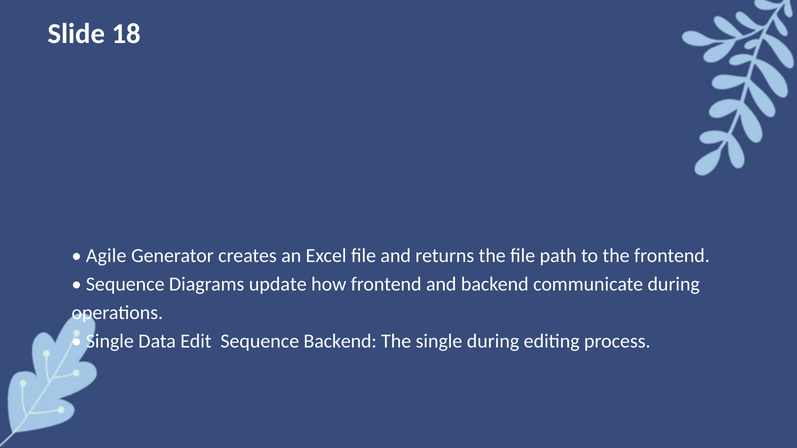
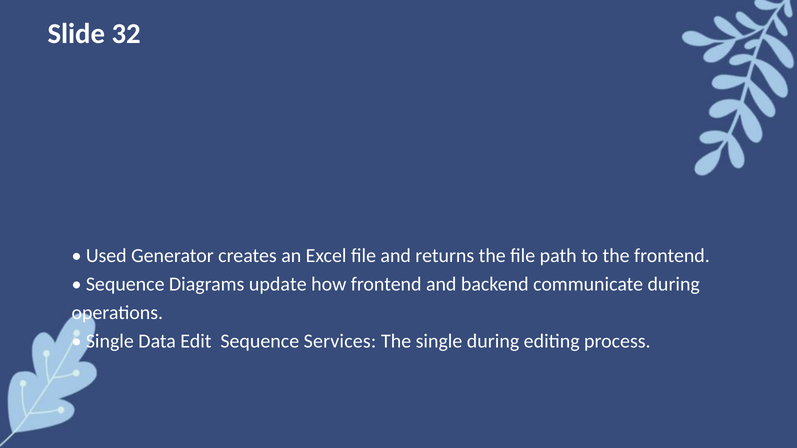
18: 18 -> 32 (126, 34)
Agile: Agile -> Used (106, 256)
Sequence Backend: Backend -> Services (340, 342)
